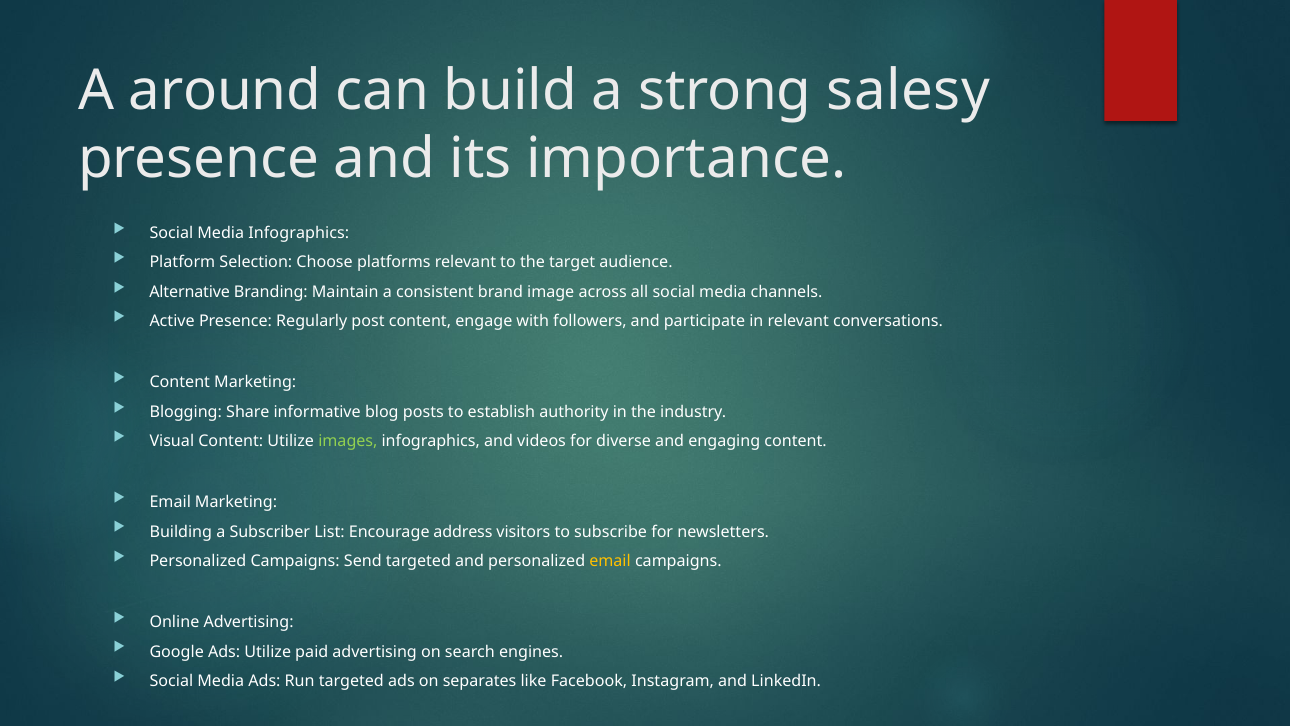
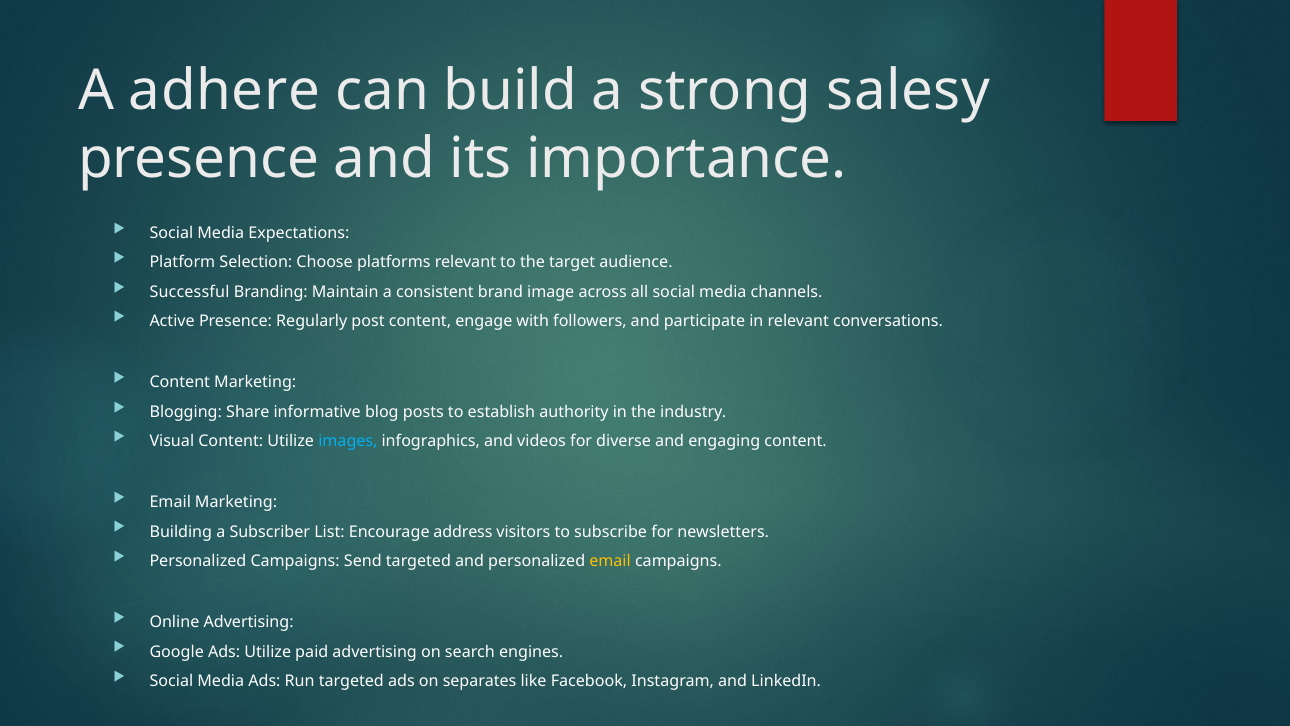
around: around -> adhere (224, 91)
Media Infographics: Infographics -> Expectations (299, 233)
Alternative: Alternative -> Successful (190, 292)
images colour: light green -> light blue (348, 441)
